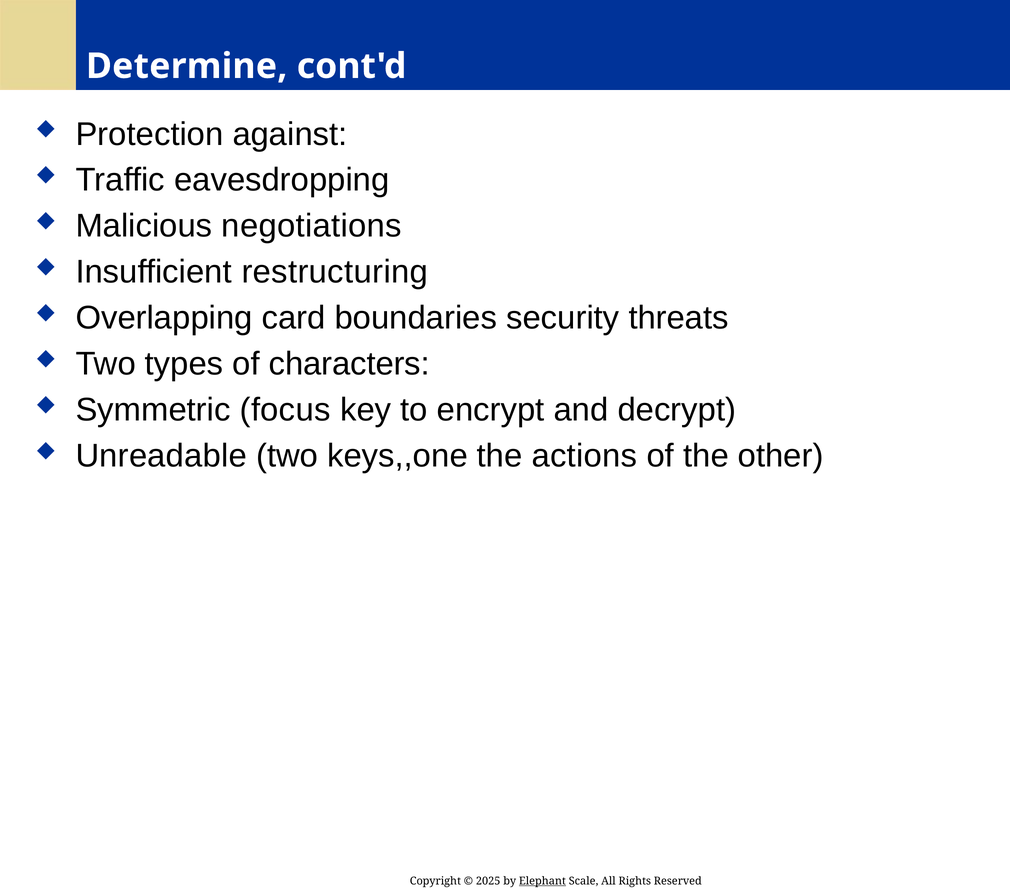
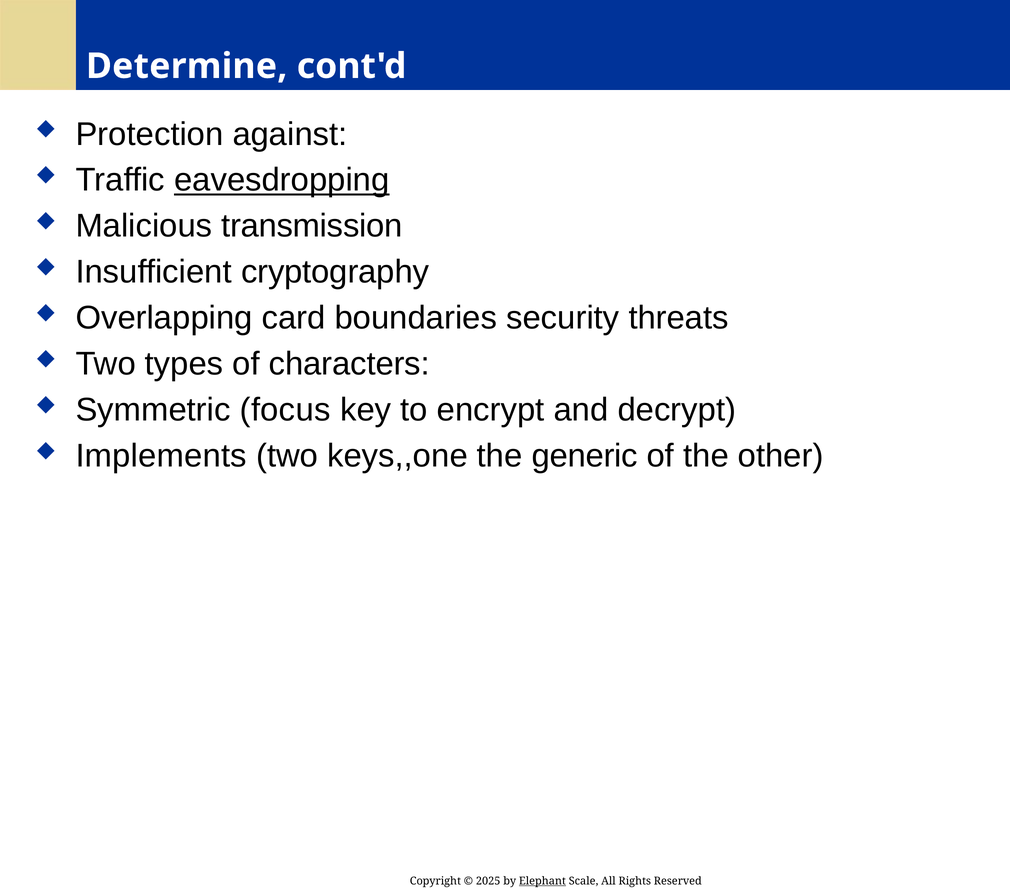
eavesdropping underline: none -> present (282, 180)
negotiations: negotiations -> transmission (312, 226)
restructuring: restructuring -> cryptography (335, 272)
Unreadable: Unreadable -> Implements (161, 456)
actions: actions -> generic (585, 456)
